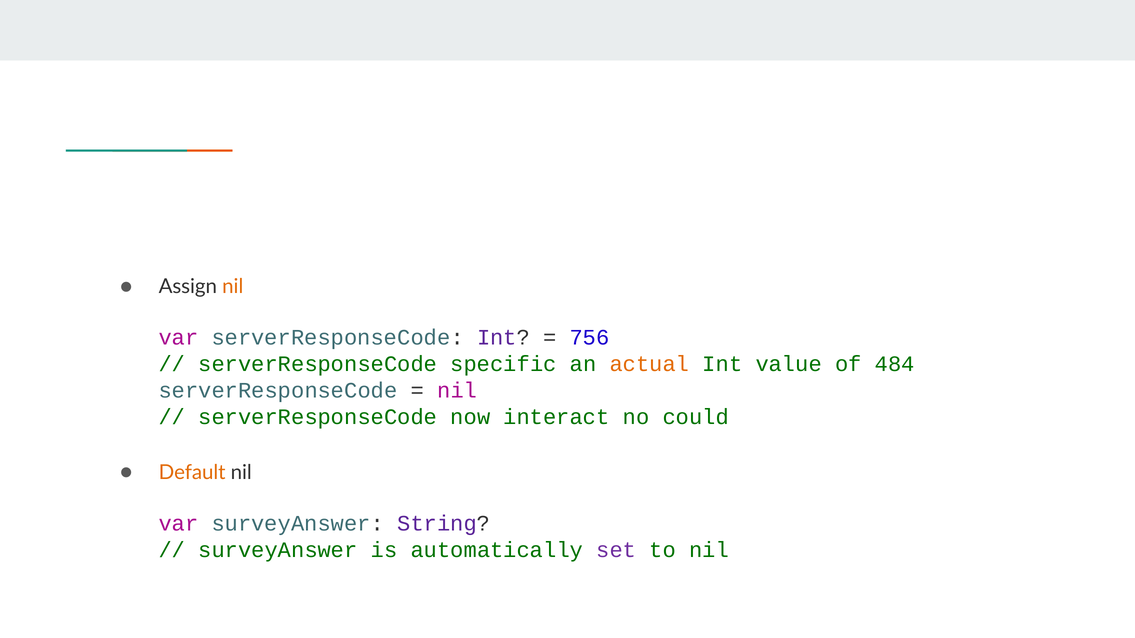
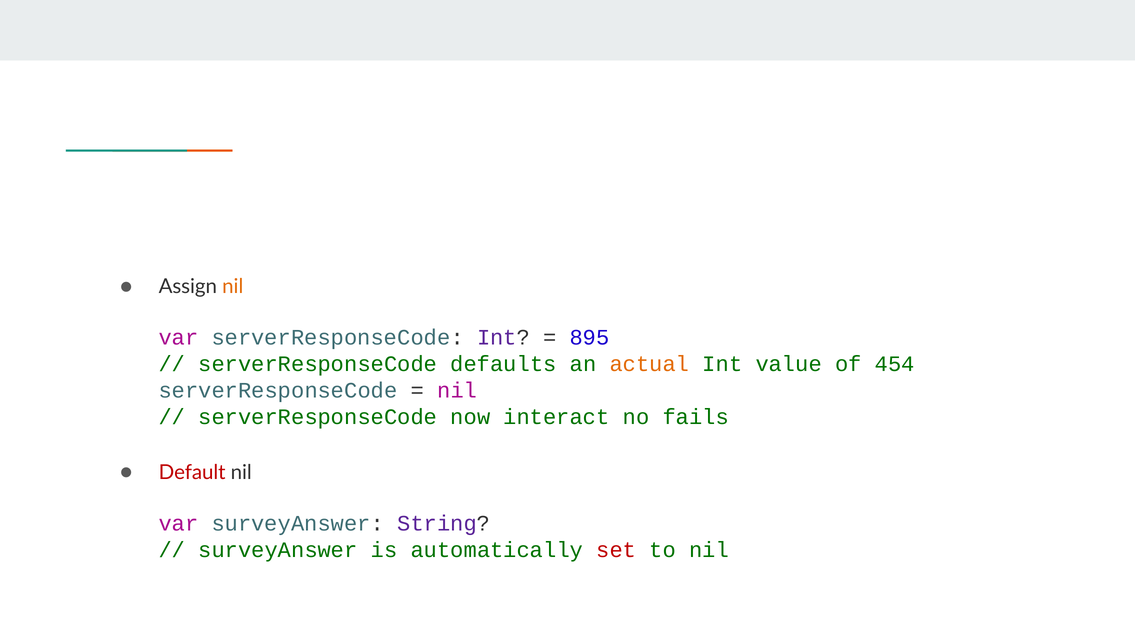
756: 756 -> 895 (590, 338)
specific: specific -> defaults (503, 364)
484: 484 -> 454 (895, 364)
could: could -> fails (696, 417)
Default colour: orange -> red (192, 473)
set colour: purple -> red (616, 550)
